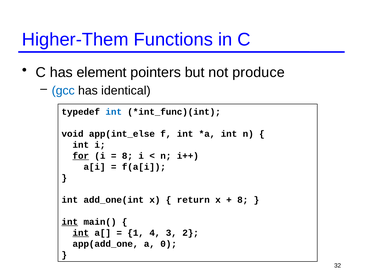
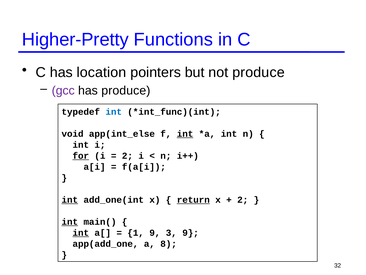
Higher-Them: Higher-Them -> Higher-Pretty (75, 39)
element: element -> location (102, 72)
gcc colour: blue -> purple (63, 91)
has identical: identical -> produce (126, 91)
int underline: none -> present (185, 134)
8: 8 -> 2 (127, 156)
int underline: none -> present (70, 199)
return underline: none -> present (193, 199)
8: 8 -> 2 (243, 199)
1 4: 4 -> 9 (155, 232)
3 2: 2 -> 9 (191, 232)
0: 0 -> 8 (169, 243)
